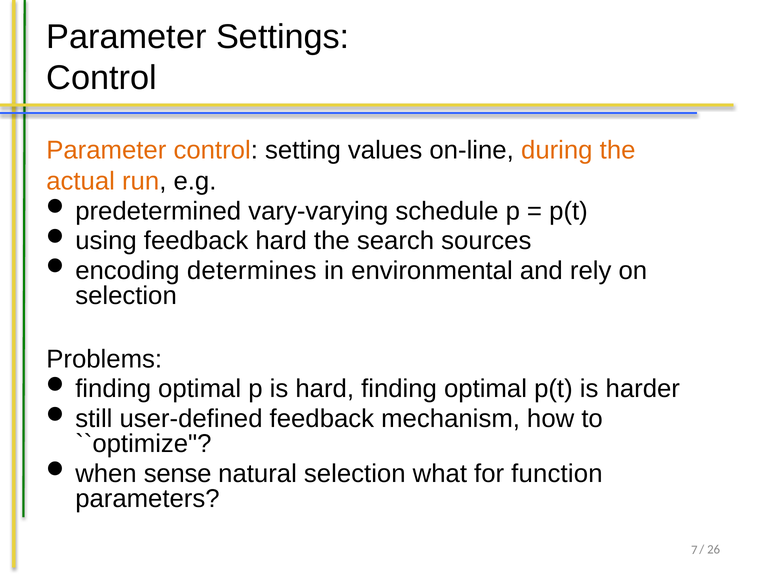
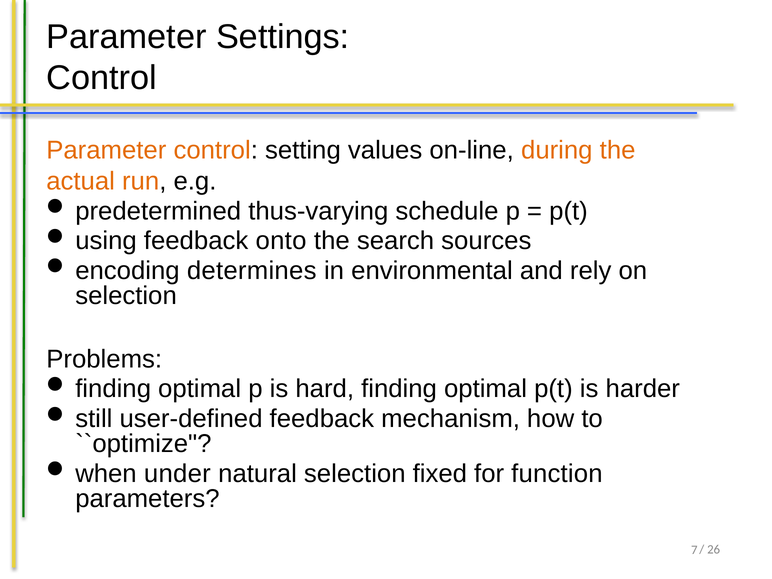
vary-varying: vary-varying -> thus-varying (318, 211)
feedback hard: hard -> onto (281, 241)
sense: sense -> under (177, 474)
what: what -> fixed (440, 474)
